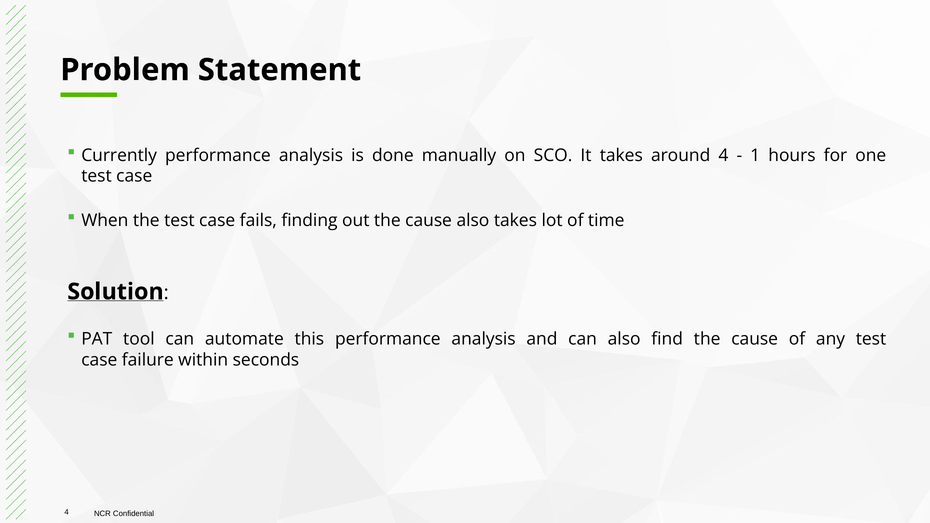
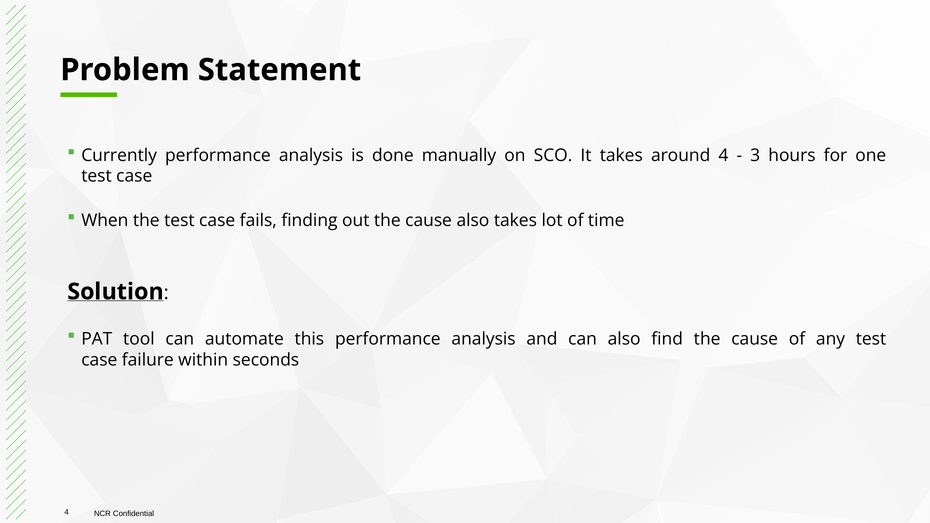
1: 1 -> 3 (755, 155)
